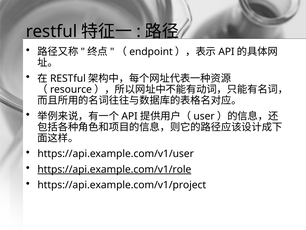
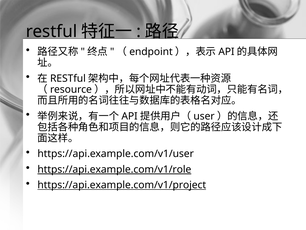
https://api.example.com/v1/project underline: none -> present (122, 185)
